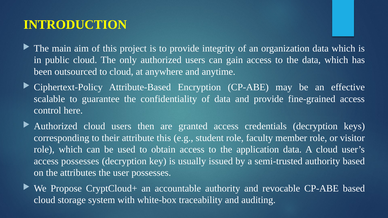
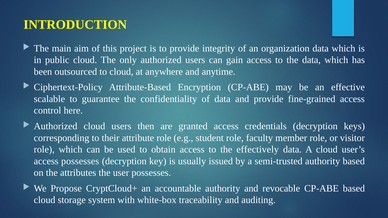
attribute this: this -> role (164, 138)
application: application -> effectively (258, 150)
